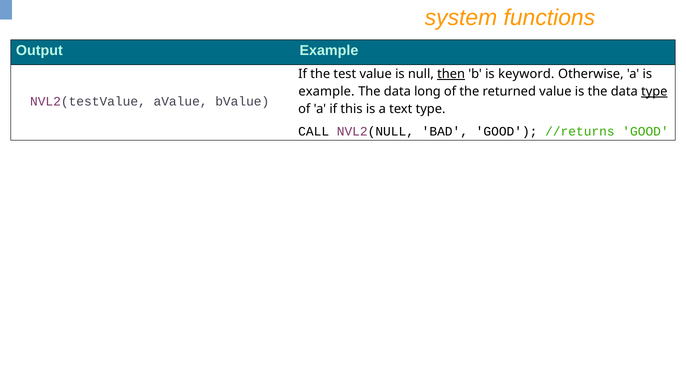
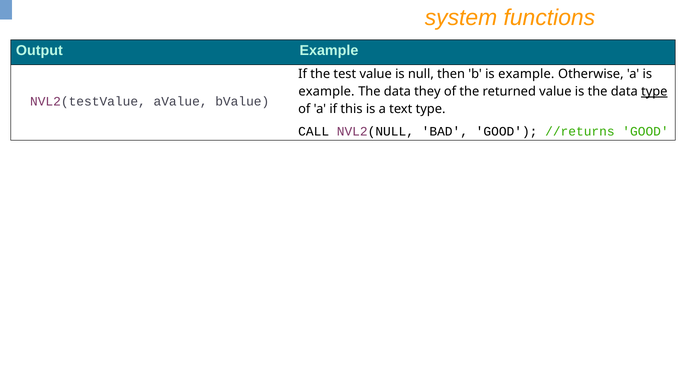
then underline: present -> none (451, 74)
b is keyword: keyword -> example (526, 74)
long: long -> they (427, 92)
